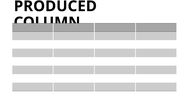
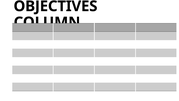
PRODUCED: PRODUCED -> OBJECTIVES (55, 6)
